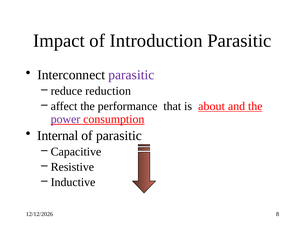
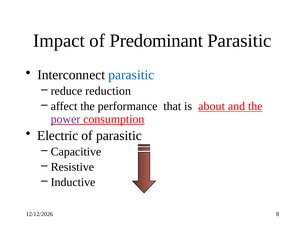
Introduction: Introduction -> Predominant (156, 41)
parasitic colour: purple -> blue (131, 75)
Internal: Internal -> Electric (58, 135)
